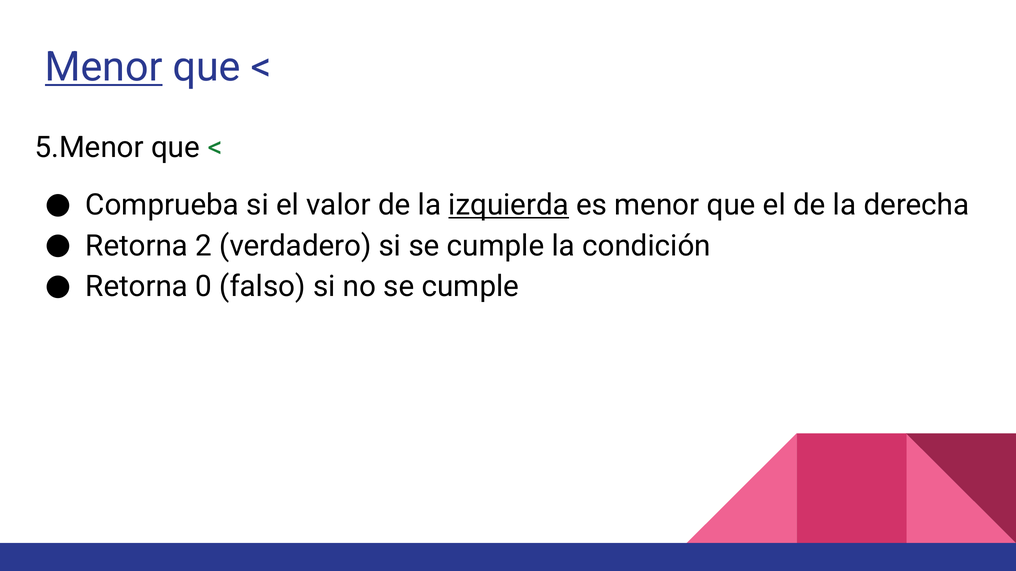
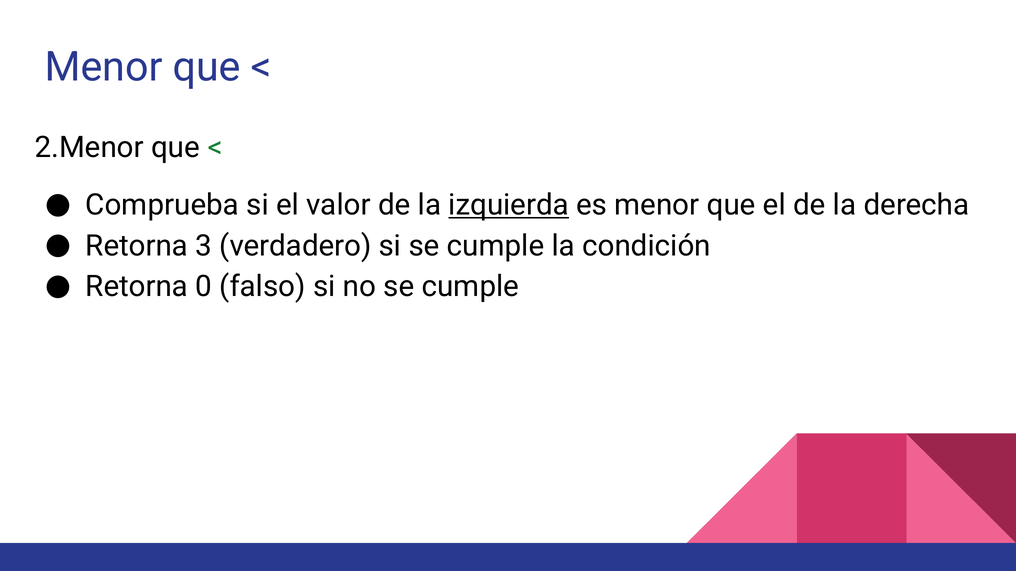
Menor underline: present -> none (104, 67)
5.Menor: 5.Menor -> 2.Menor (89, 147)
2: 2 -> 3 (204, 246)
